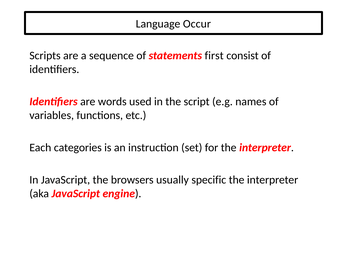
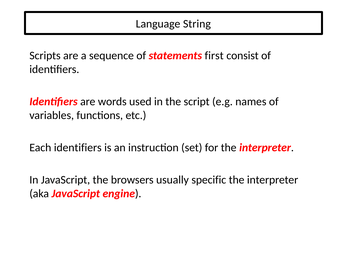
Occur: Occur -> String (197, 24)
Each categories: categories -> identifiers (78, 148)
